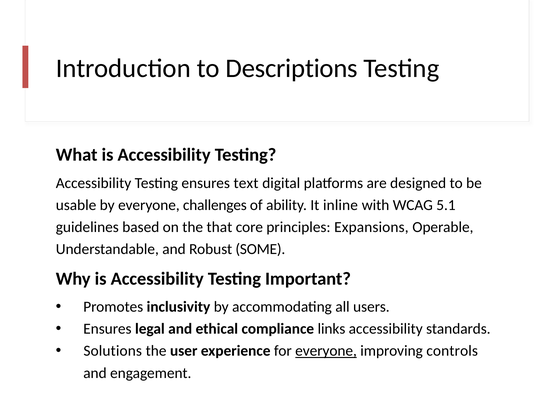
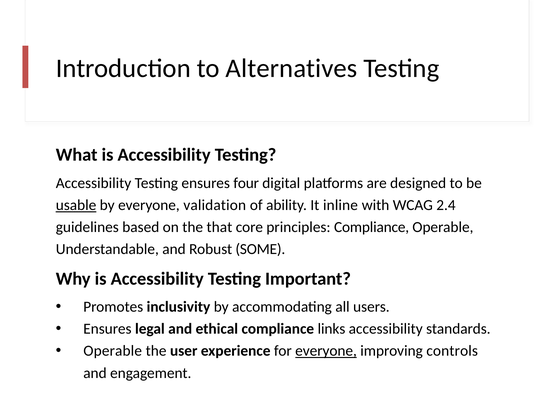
Descriptions: Descriptions -> Alternatives (292, 68)
text: text -> four (246, 183)
usable underline: none -> present (76, 205)
challenges: challenges -> validation (215, 205)
5.1: 5.1 -> 2.4 (446, 205)
principles Expansions: Expansions -> Compliance (372, 227)
Solutions: Solutions -> Operable (113, 351)
